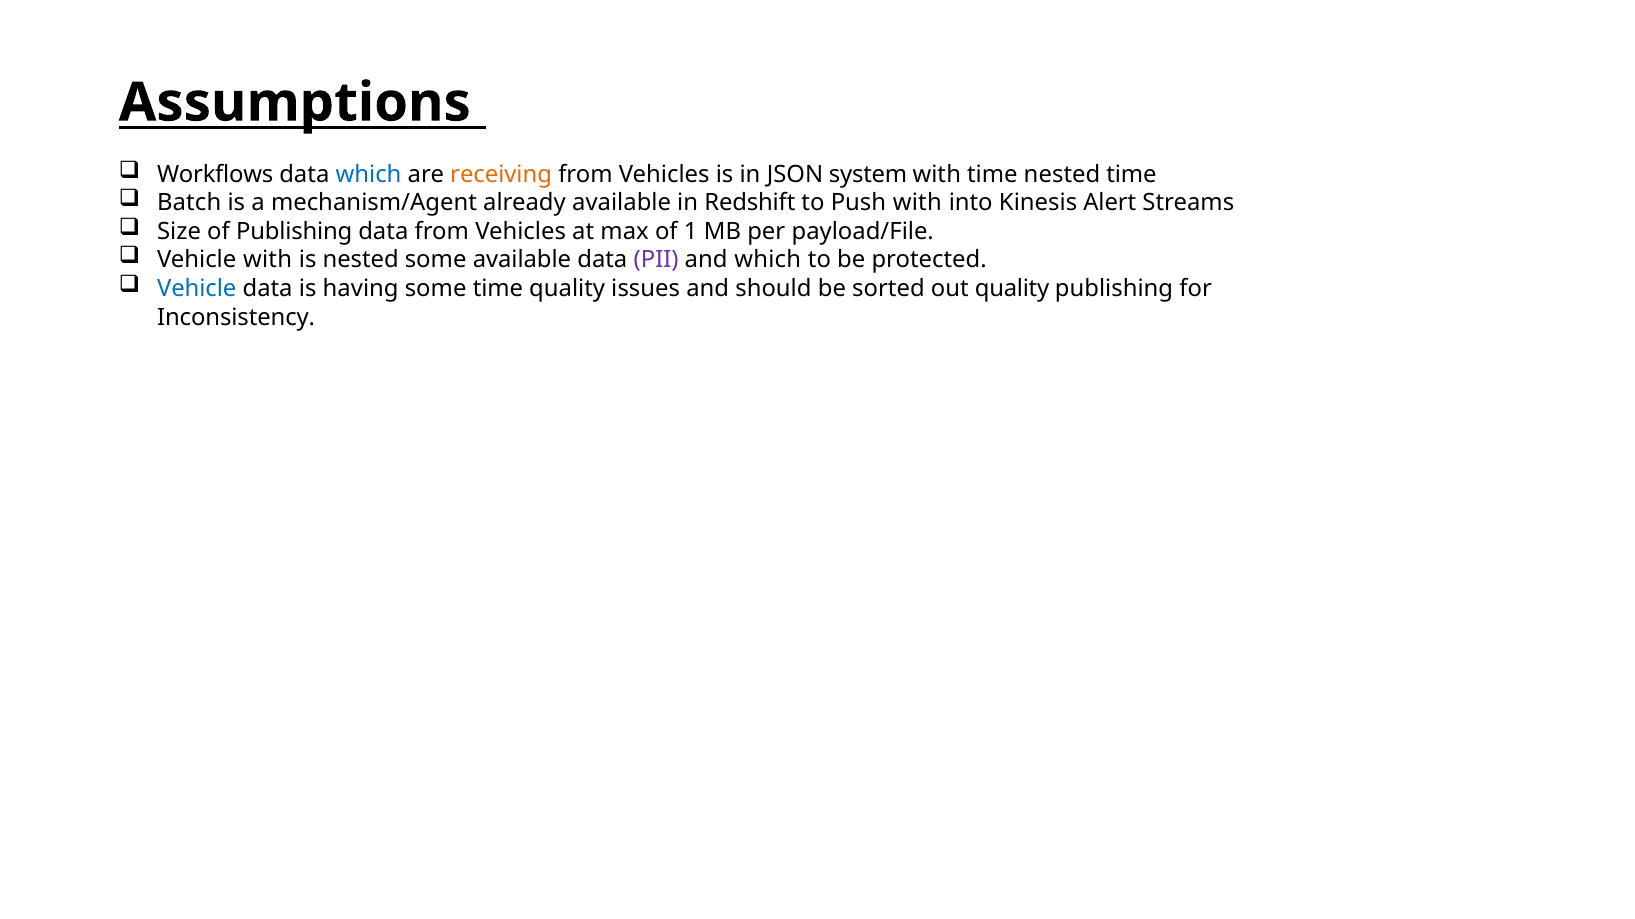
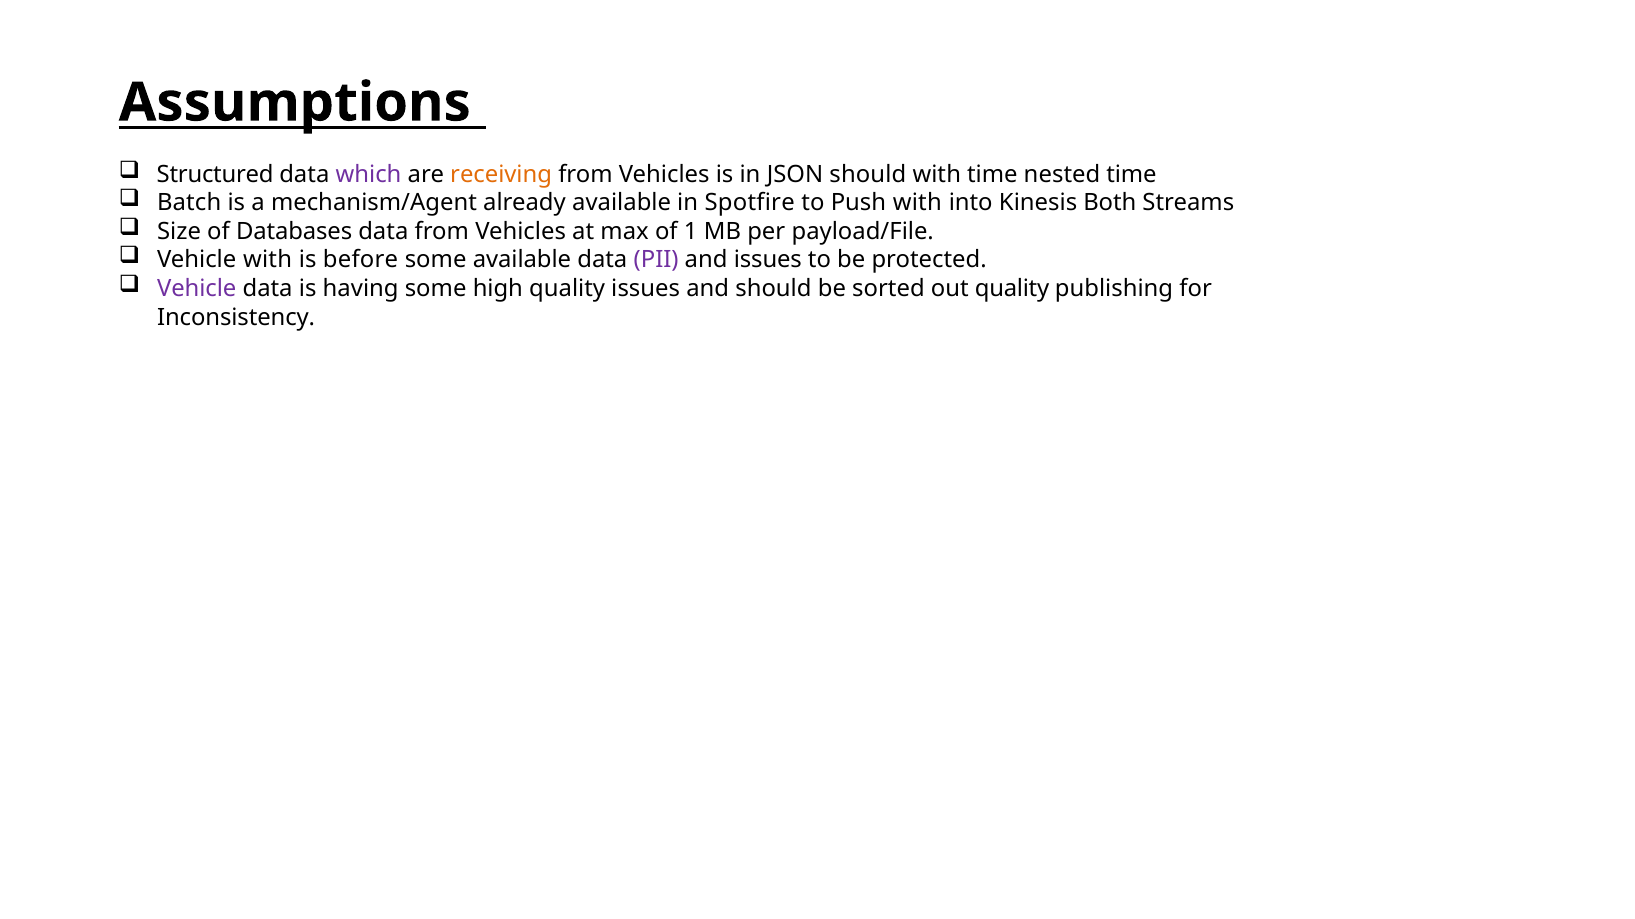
Workflows: Workflows -> Structured (215, 174)
which colour: blue -> purple (369, 174)
JSON system: system -> should (868, 174)
Redshift: Redshift -> Spotfire (750, 203)
Alert: Alert -> Both (1110, 203)
of Publishing: Publishing -> Databases (294, 232)
is nested: nested -> before (361, 260)
and which: which -> issues (768, 260)
Vehicle colour: blue -> purple (197, 289)
some time: time -> high (498, 289)
